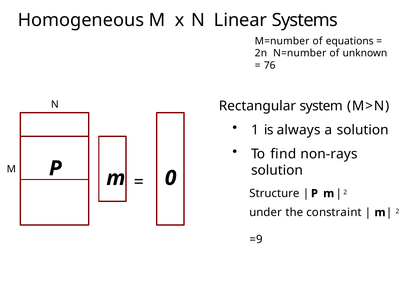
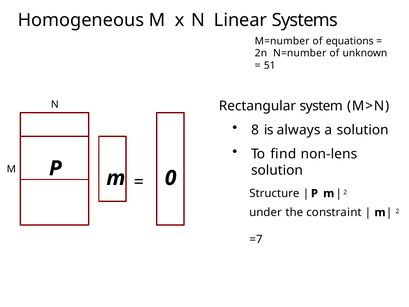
76: 76 -> 51 (270, 66)
1: 1 -> 8 (255, 130)
non-rays: non-rays -> non-lens (329, 154)
=9: =9 -> =7 (256, 239)
